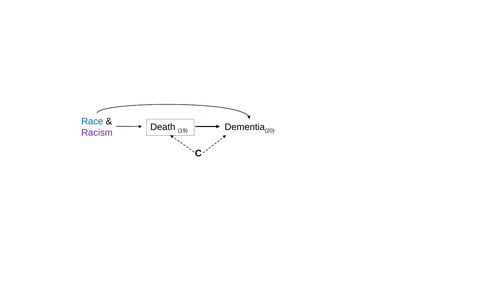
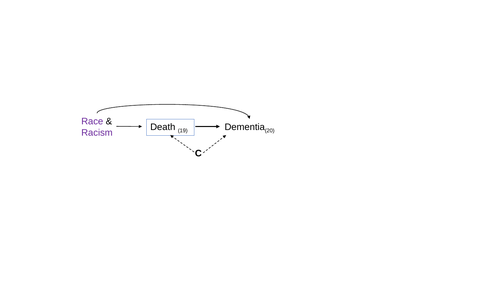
Race colour: blue -> purple (92, 122)
